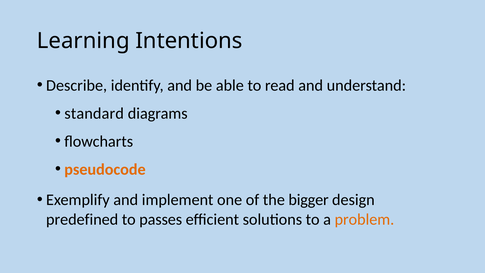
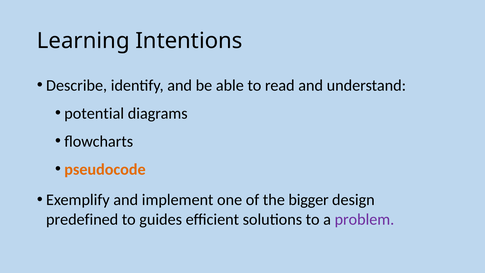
standard: standard -> potential (94, 113)
passes: passes -> guides (161, 219)
problem colour: orange -> purple (364, 219)
